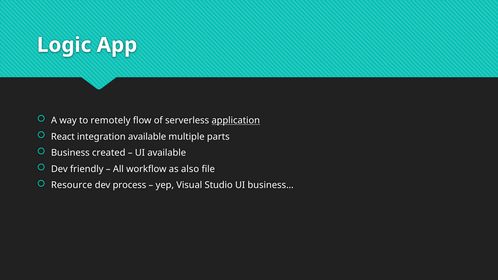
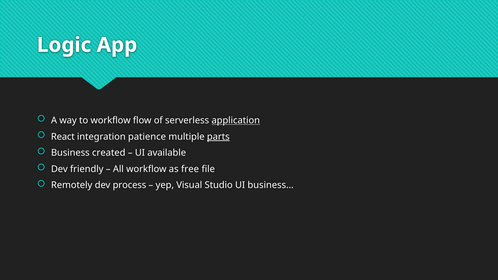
to remotely: remotely -> workflow (111, 120)
integration available: available -> patience (147, 137)
parts underline: none -> present (218, 137)
also: also -> free (190, 169)
Resource: Resource -> Remotely (72, 185)
